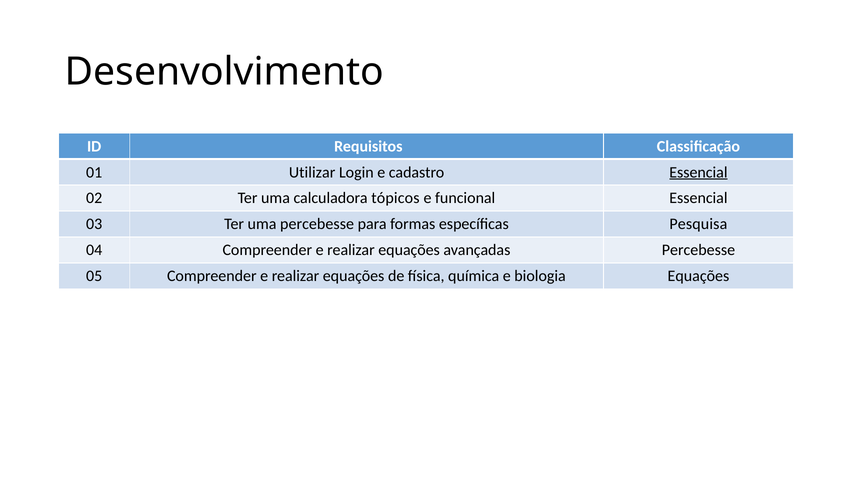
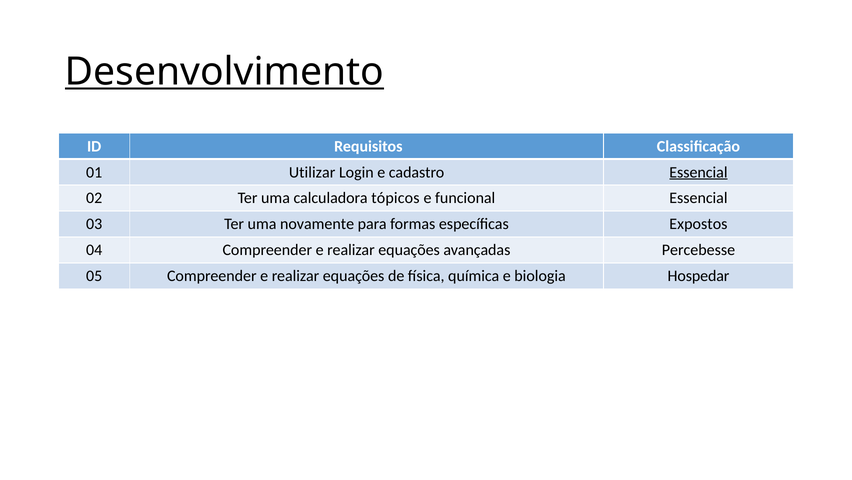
Desenvolvimento underline: none -> present (224, 72)
uma percebesse: percebesse -> novamente (317, 224)
Pesquisa: Pesquisa -> Expostos (698, 224)
biologia Equações: Equações -> Hospedar (699, 276)
